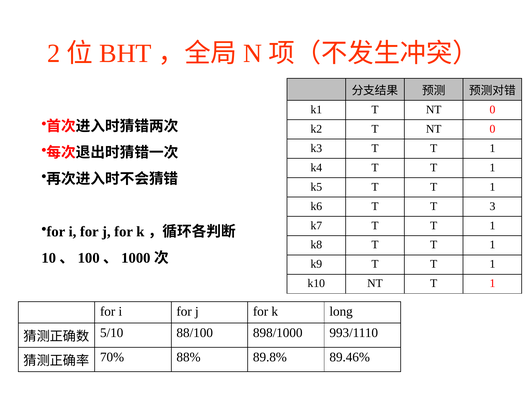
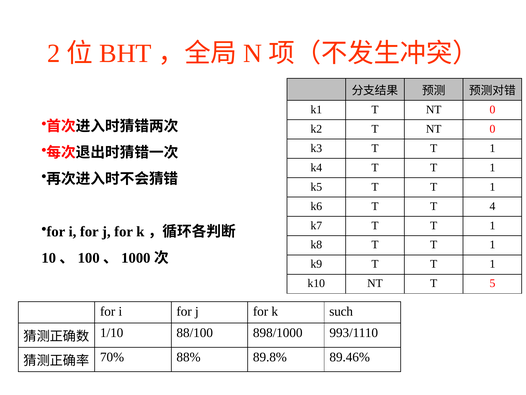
3: 3 -> 4 (492, 206)
NT T 1: 1 -> 5 (492, 283)
long: long -> such (341, 311)
5/10: 5/10 -> 1/10 (112, 333)
